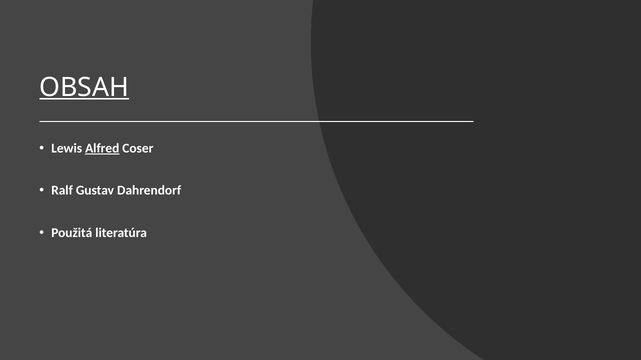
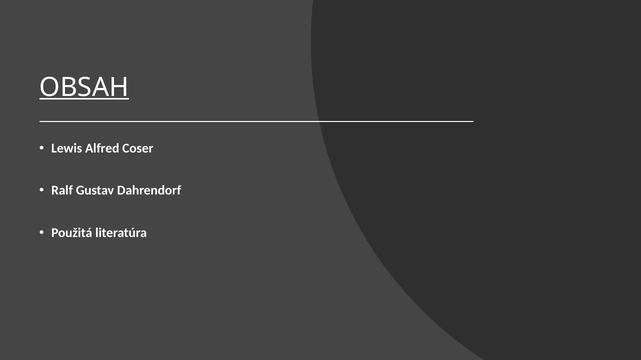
Alfred underline: present -> none (102, 149)
